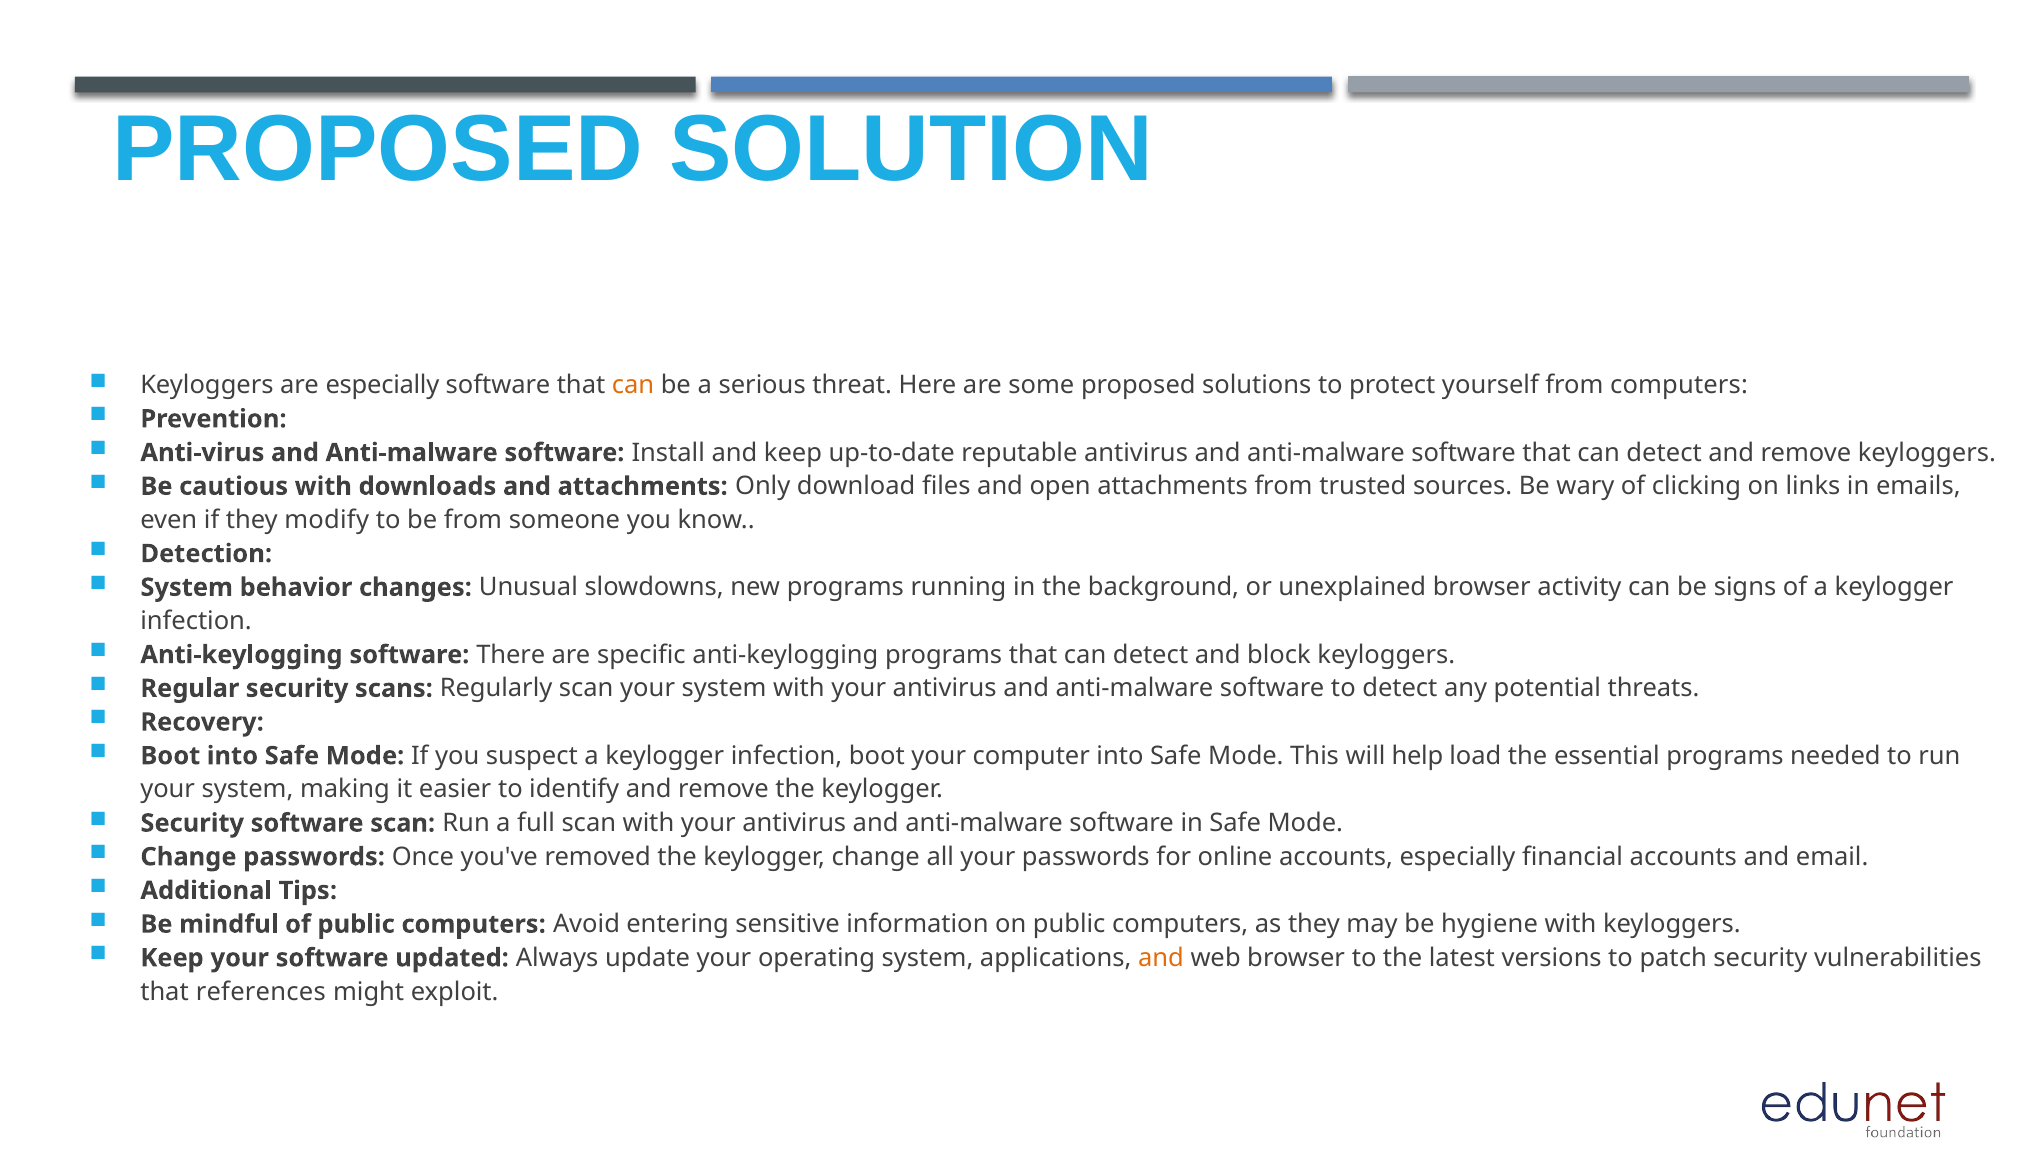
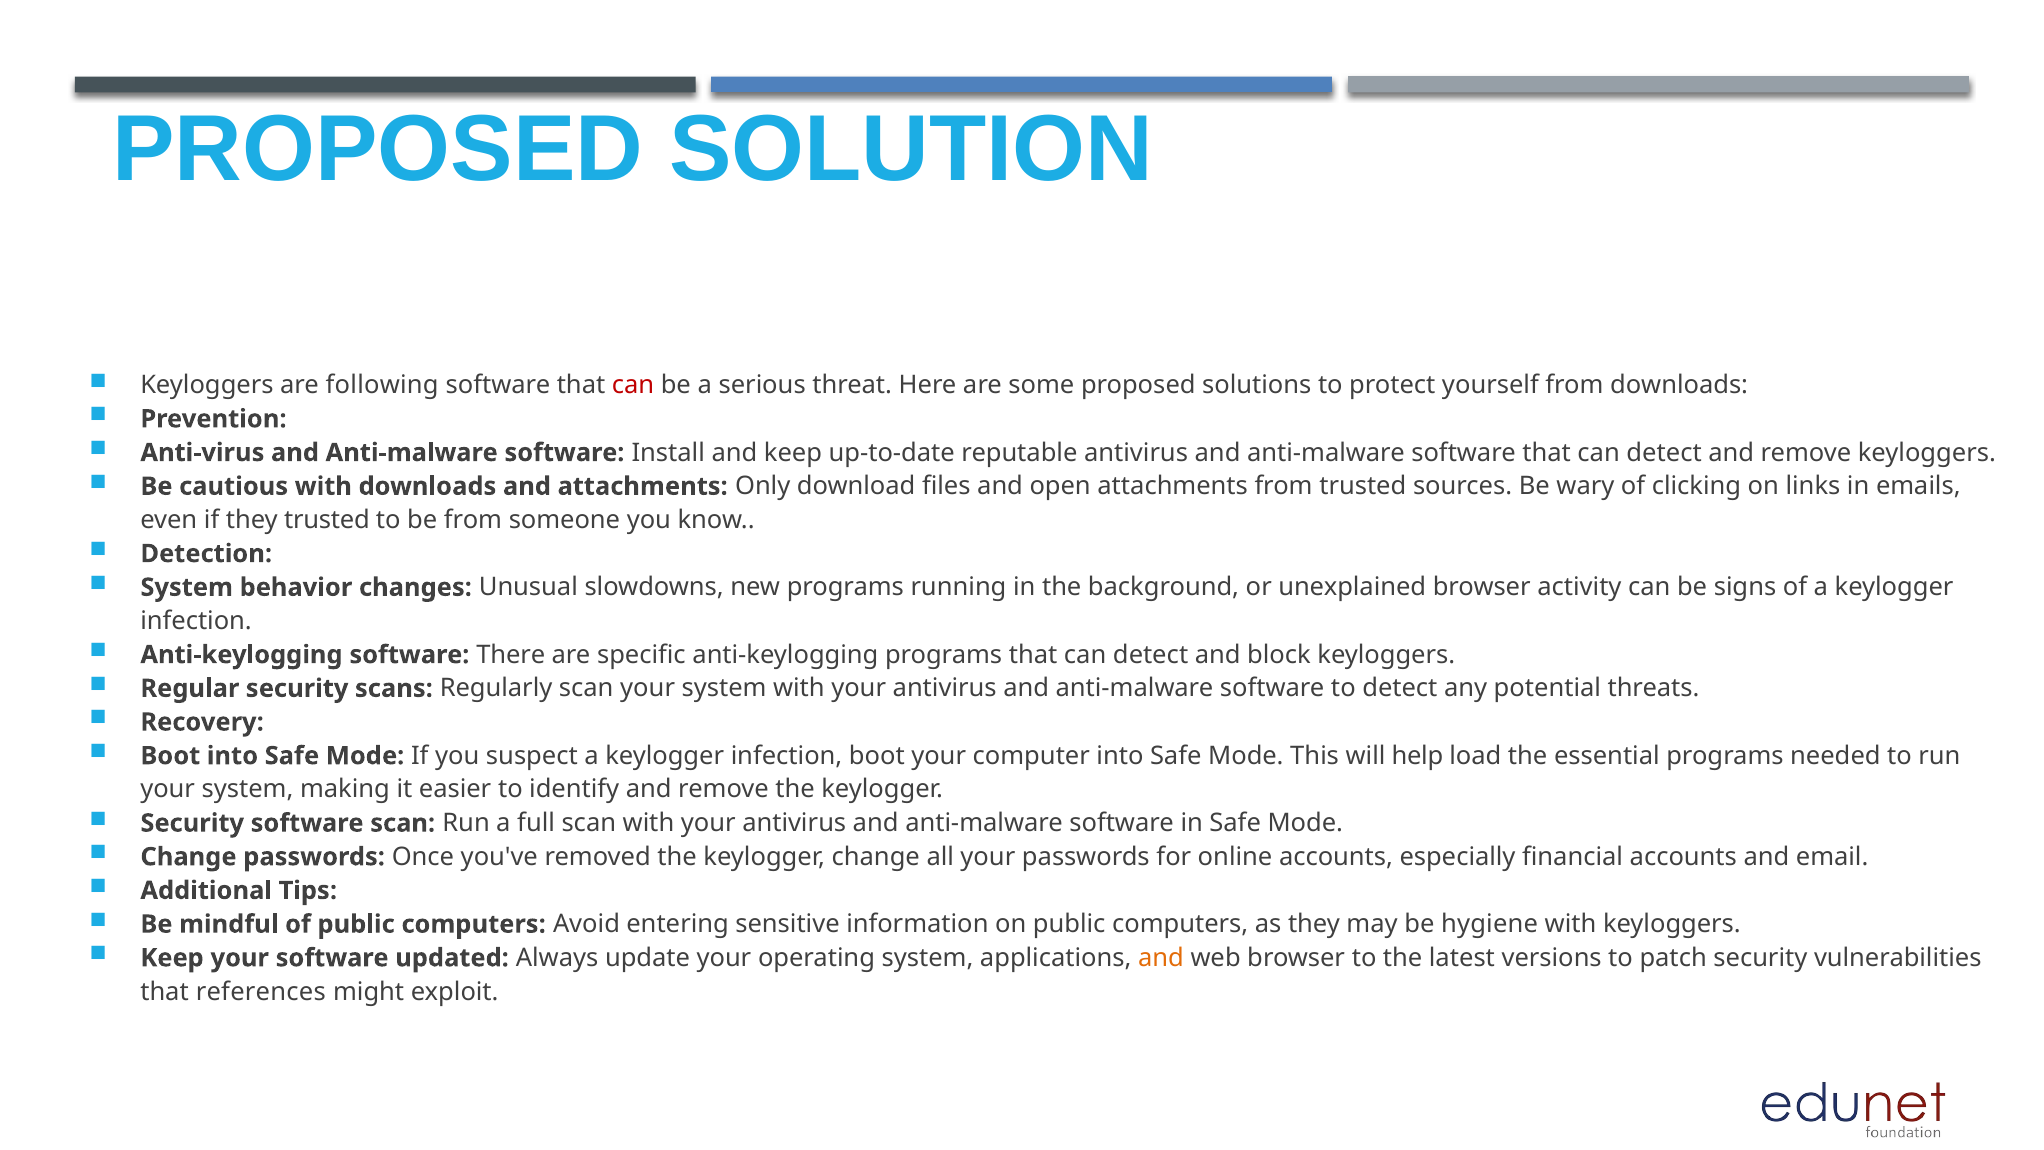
are especially: especially -> following (382, 385)
can colour: orange -> red (633, 385)
from computers: computers -> downloads (1679, 385)
they modify: modify -> trusted (327, 520)
